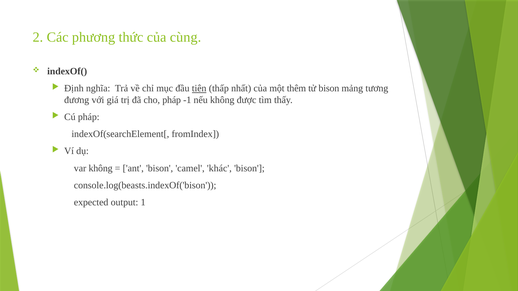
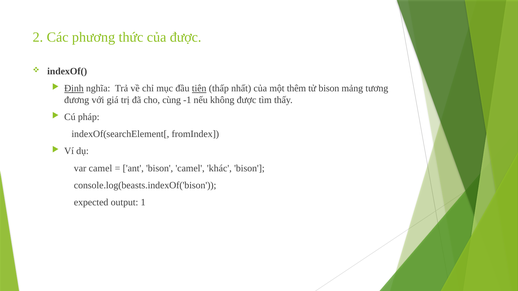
của cùng: cùng -> được (186, 37)
Định underline: none -> present (74, 88)
cho pháp: pháp -> cùng (172, 100)
var không: không -> camel (100, 168)
